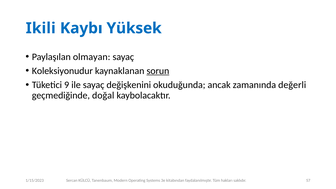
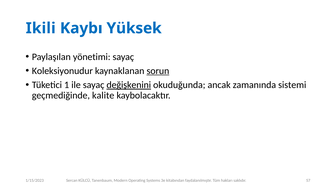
olmayan: olmayan -> yönetimi (92, 57)
9: 9 -> 1 (67, 85)
değişkenini underline: none -> present (129, 85)
değerli: değerli -> sistemi (292, 85)
doğal: doğal -> kalite (103, 95)
